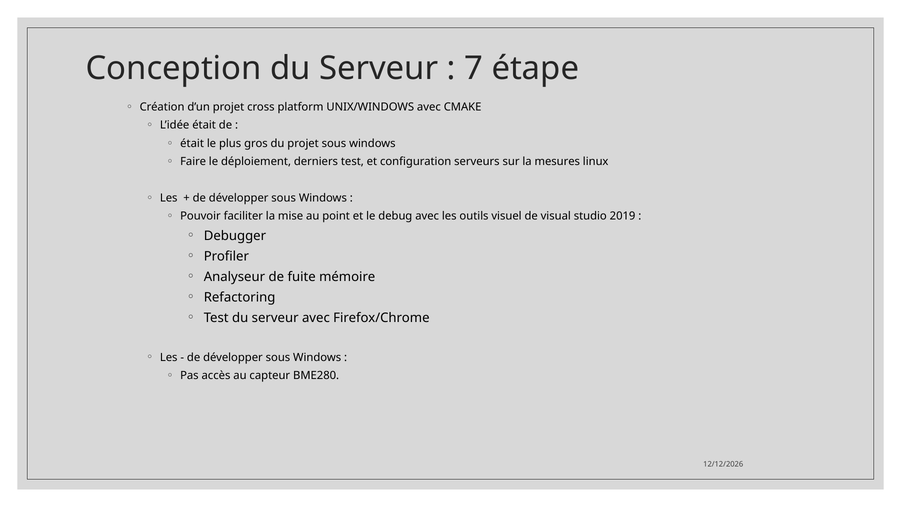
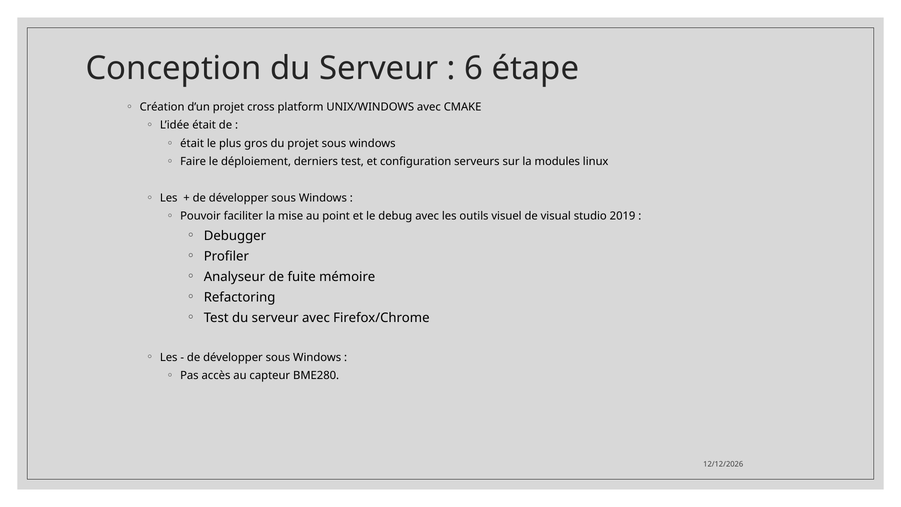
7: 7 -> 6 (474, 68)
mesures: mesures -> modules (557, 162)
